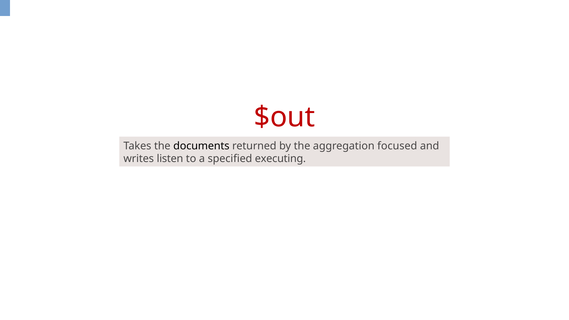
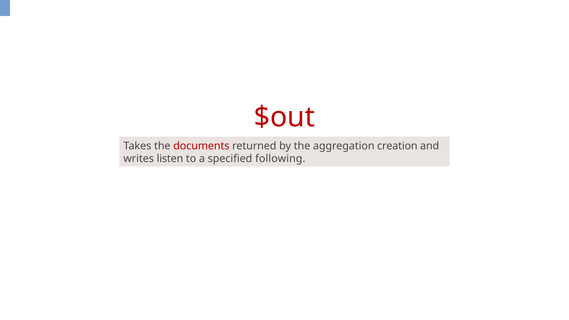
documents colour: black -> red (201, 146)
focused: focused -> creation (397, 146)
executing: executing -> following (280, 159)
